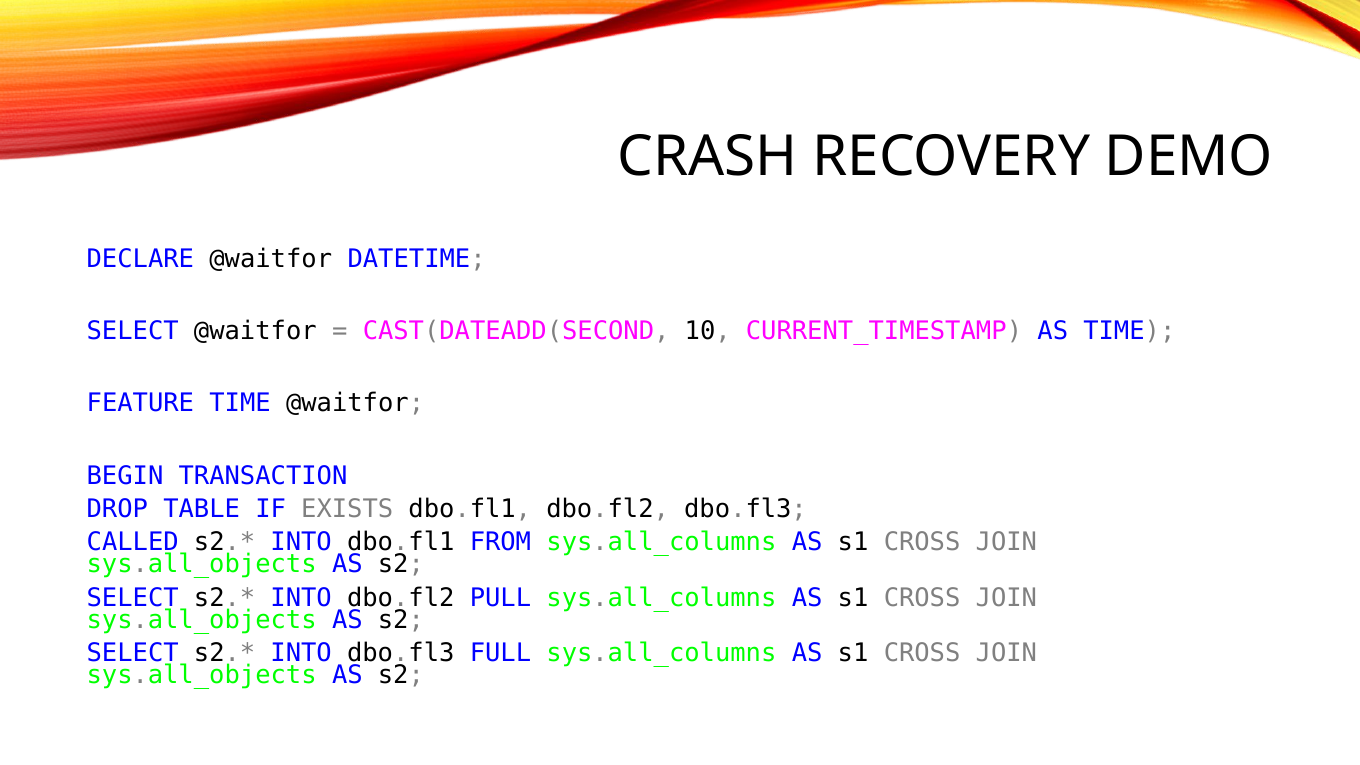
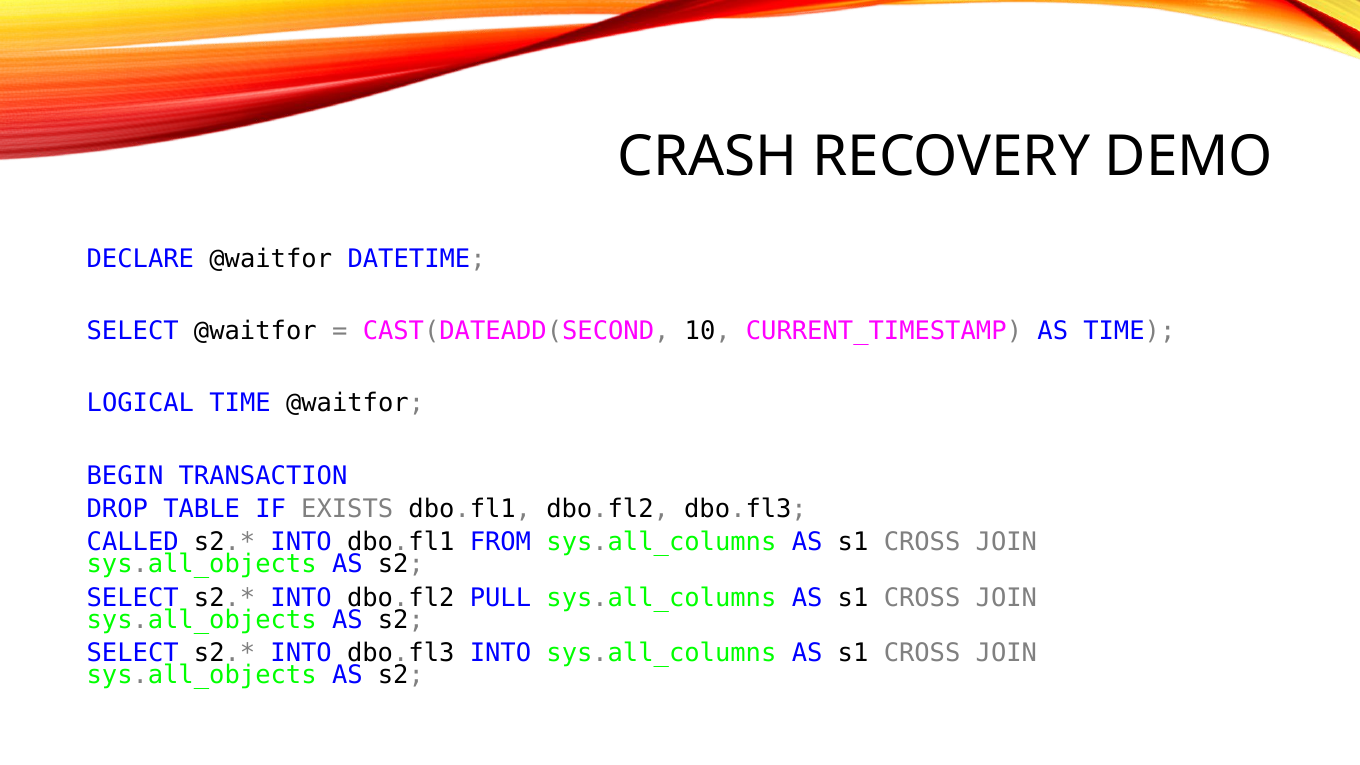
FEATURE: FEATURE -> LOGICAL (140, 404)
dbo.fl3 FULL: FULL -> INTO (500, 653)
